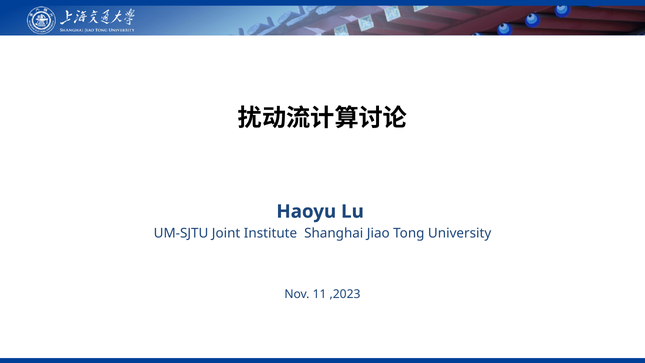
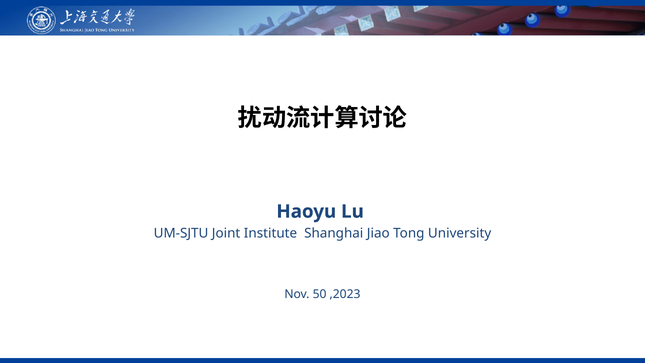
11: 11 -> 50 (320, 294)
